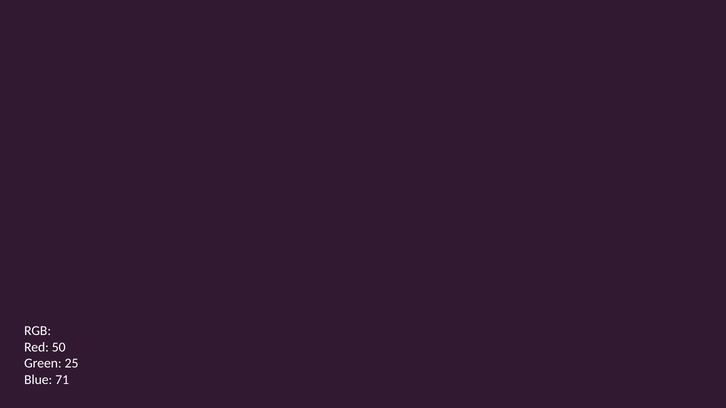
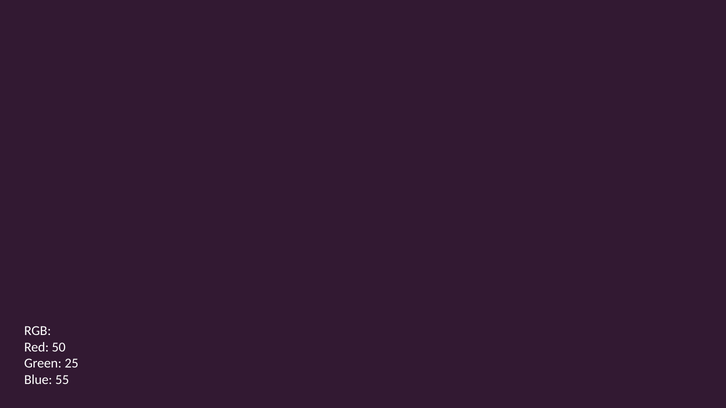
71: 71 -> 55 (62, 380)
